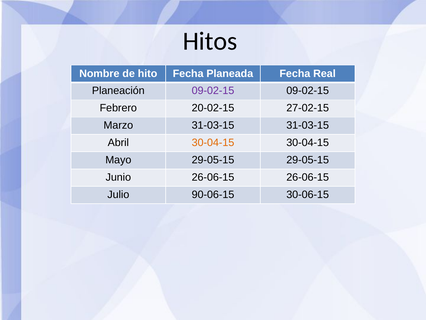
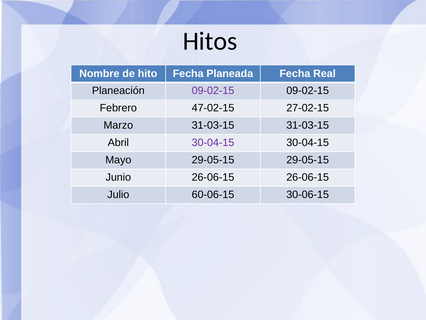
20-02-15: 20-02-15 -> 47-02-15 (213, 108)
30-04-15 colour: orange -> purple (213, 142)
90-06-15: 90-06-15 -> 60-06-15 (213, 194)
